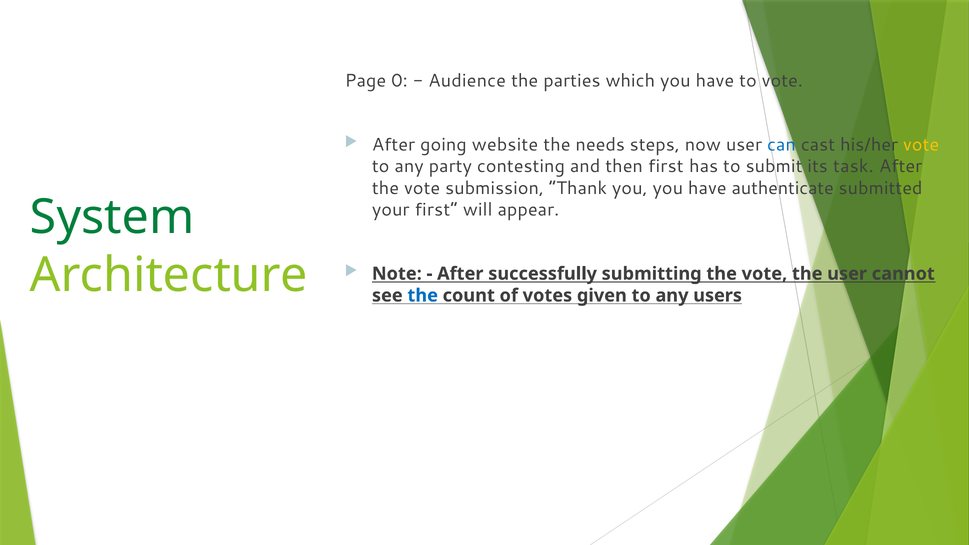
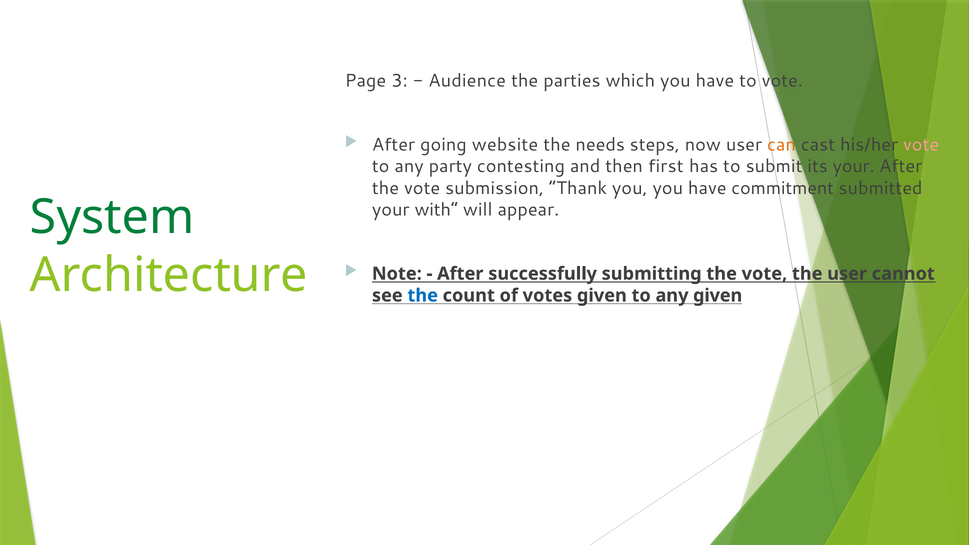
0: 0 -> 3 (399, 81)
can colour: blue -> orange (781, 145)
vote colour: yellow -> pink (921, 145)
its task: task -> your (854, 166)
authenticate: authenticate -> commitment (783, 188)
your first: first -> with (436, 210)
any users: users -> given (718, 296)
